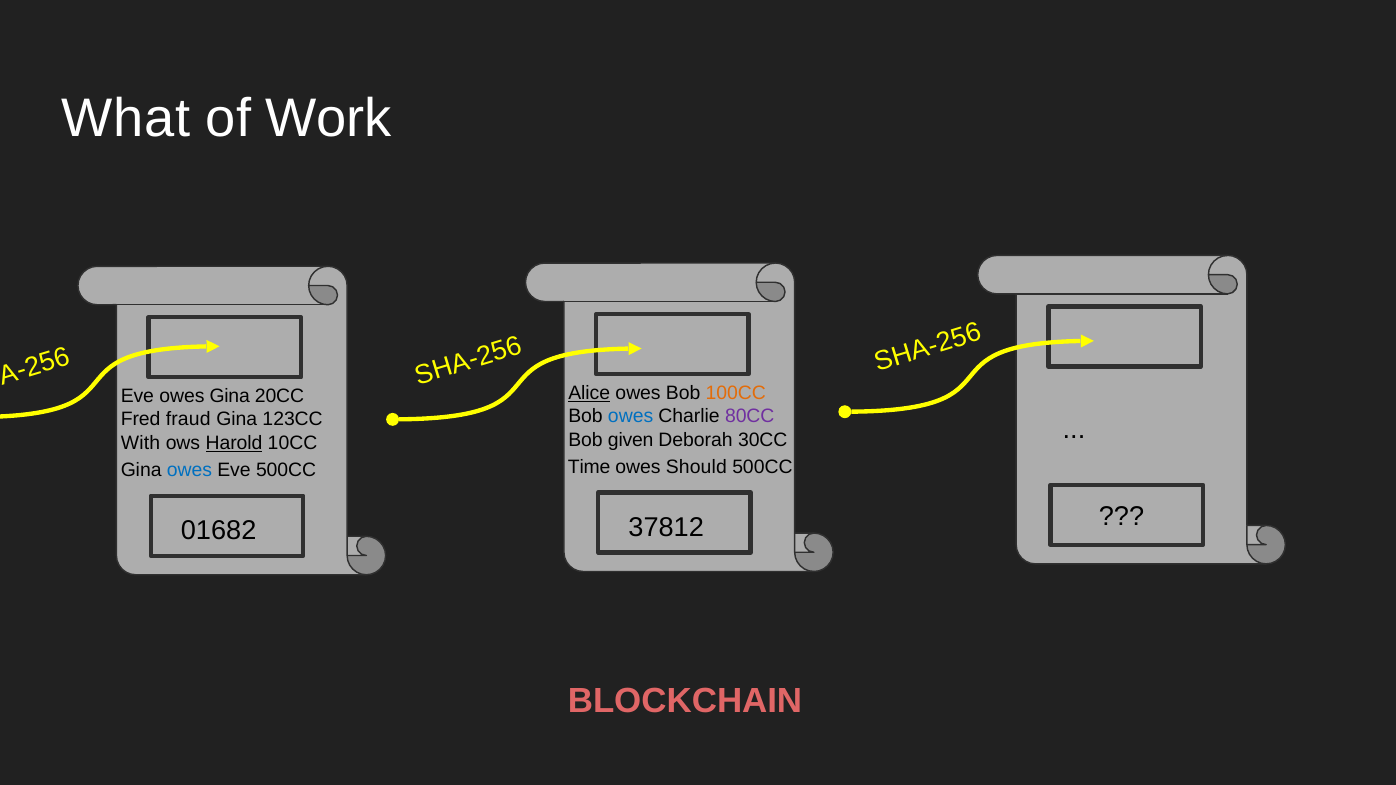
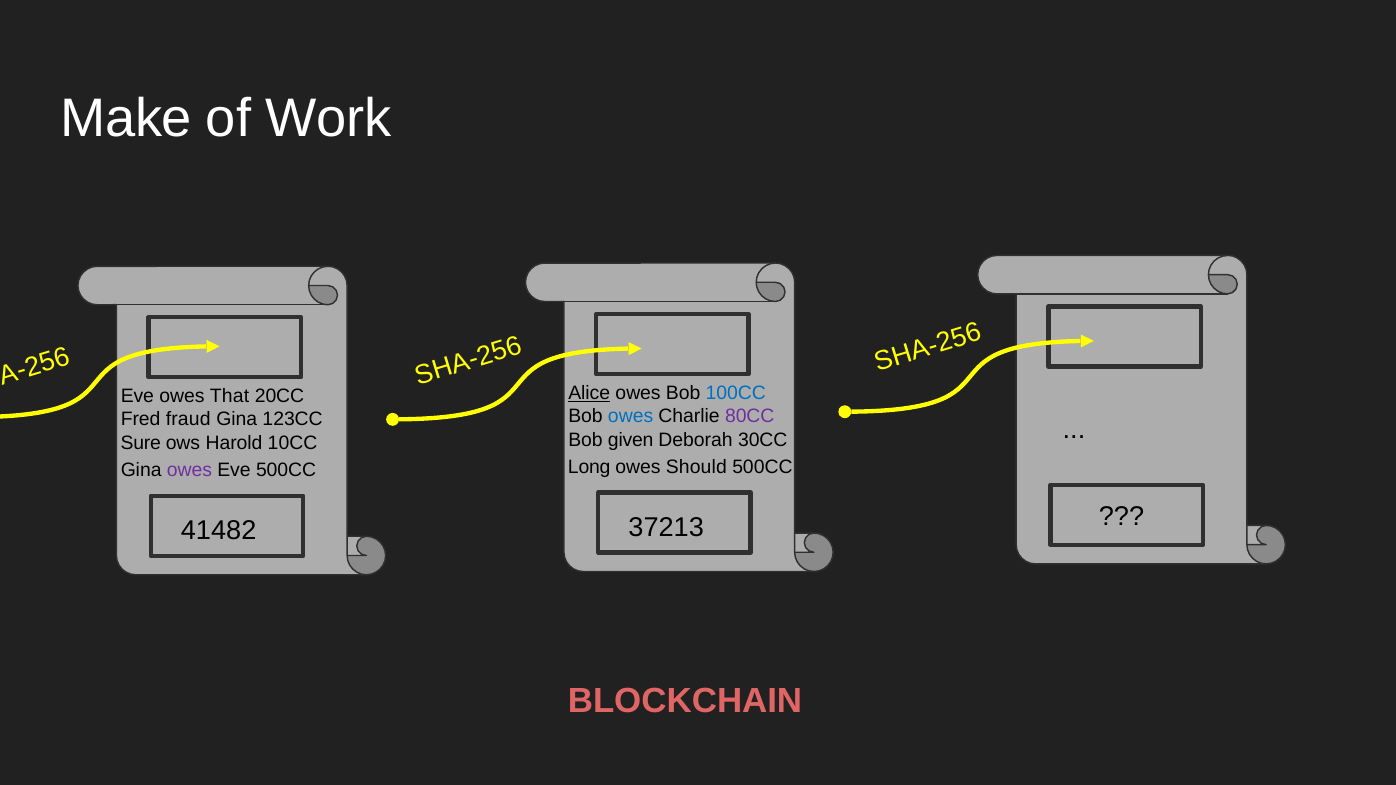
What: What -> Make (127, 118)
100CC colour: orange -> blue (736, 393)
owes Gina: Gina -> That (229, 396)
With: With -> Sure (141, 443)
Harold underline: present -> none (234, 443)
Time: Time -> Long (589, 467)
owes colour: blue -> purple (189, 470)
37812: 37812 -> 37213 (666, 528)
01682: 01682 -> 41482 (219, 531)
